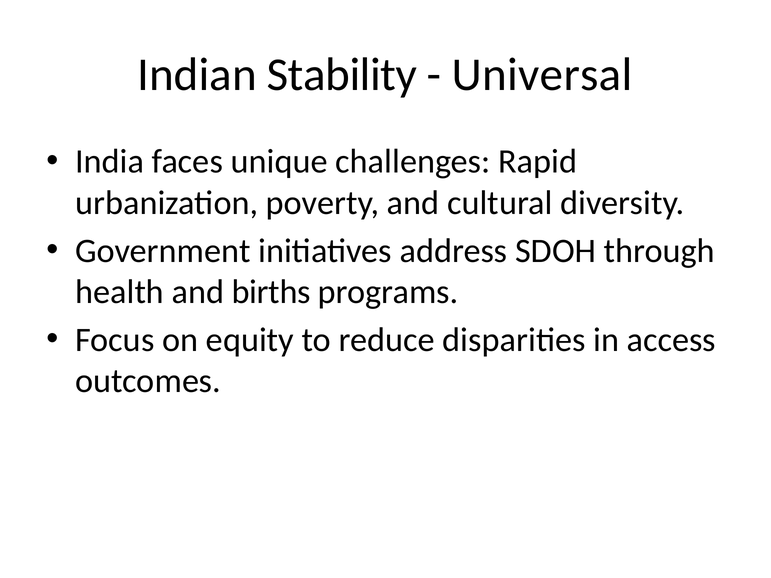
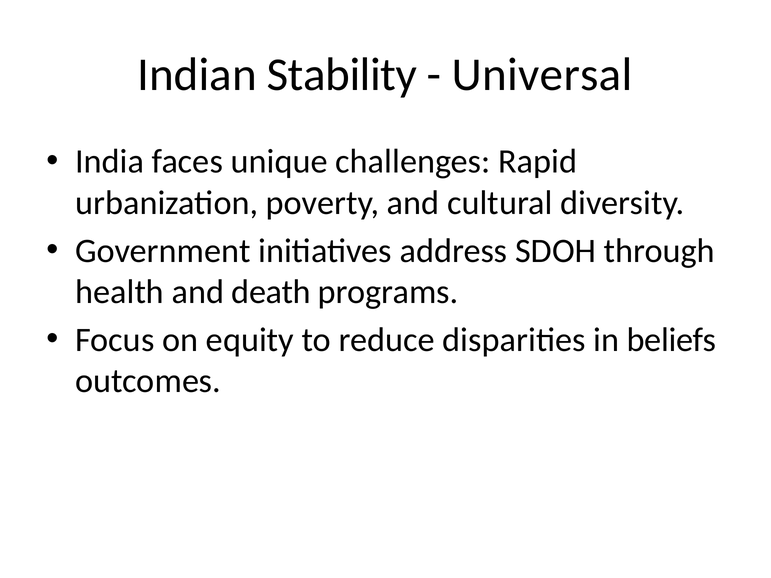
births: births -> death (271, 292)
access: access -> beliefs (672, 340)
